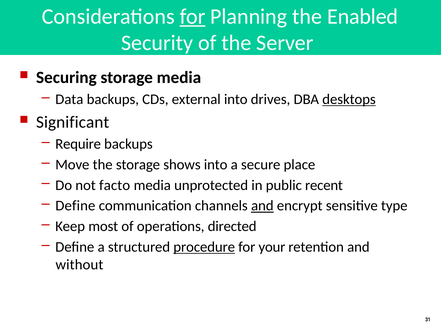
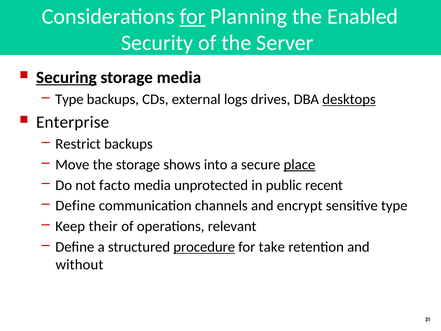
Securing underline: none -> present (66, 77)
Data: Data -> Type (69, 99)
external into: into -> logs (236, 99)
Significant: Significant -> Enterprise (73, 122)
Require: Require -> Restrict (78, 144)
place underline: none -> present (299, 164)
and underline: present -> none (262, 206)
most: most -> their (103, 226)
directed: directed -> relevant (232, 226)
your: your -> take (272, 247)
